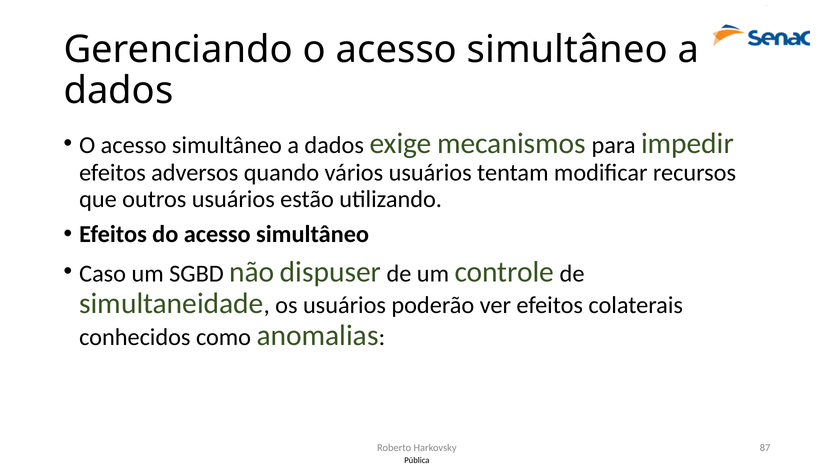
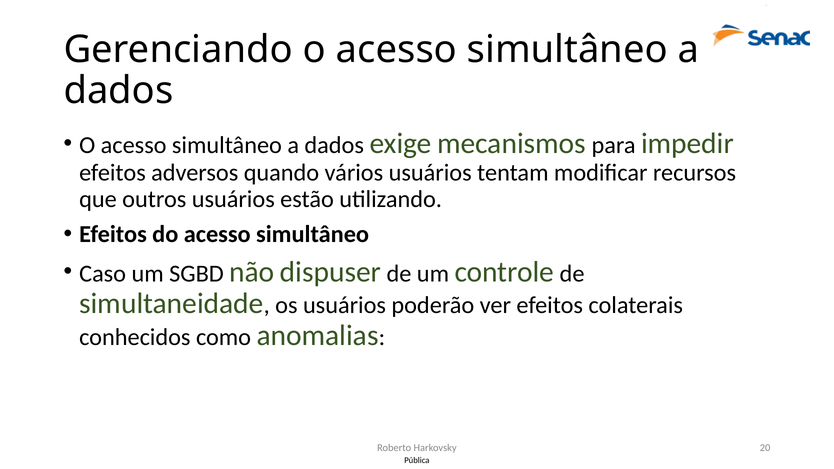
87: 87 -> 20 (765, 448)
